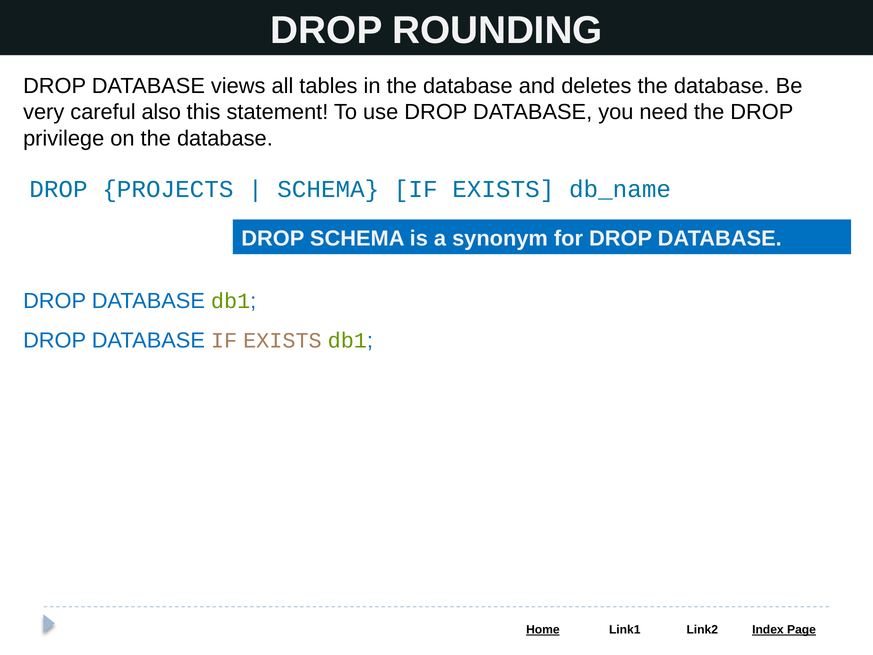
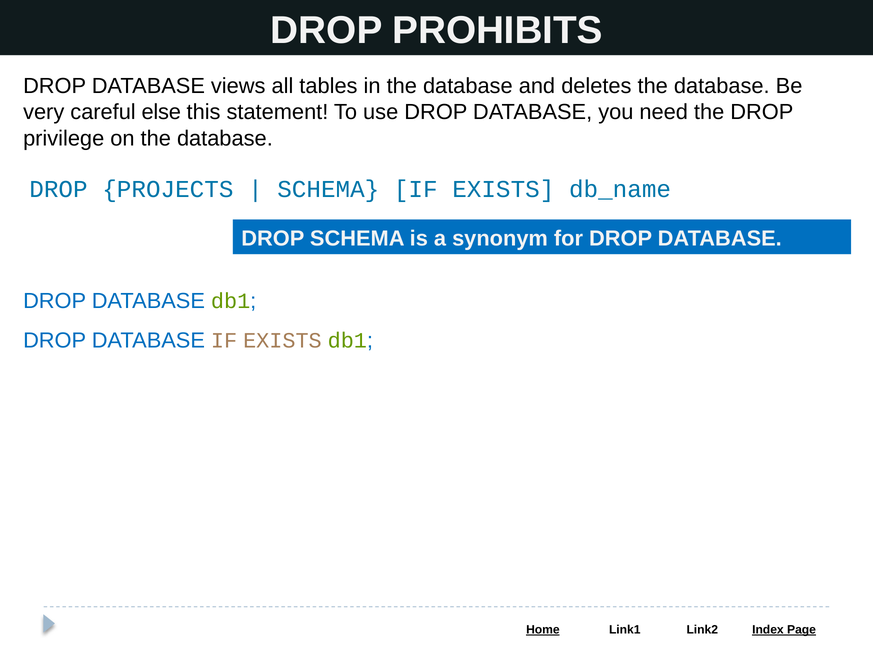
ROUNDING: ROUNDING -> PROHIBITS (497, 30)
also: also -> else (161, 112)
